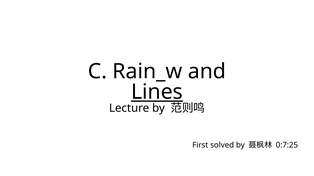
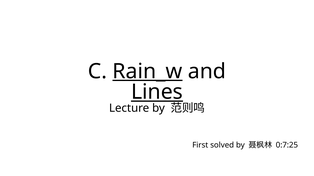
Rain_w underline: none -> present (147, 72)
